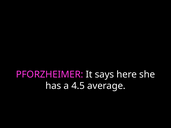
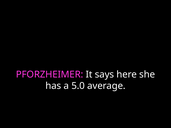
4.5: 4.5 -> 5.0 (78, 86)
